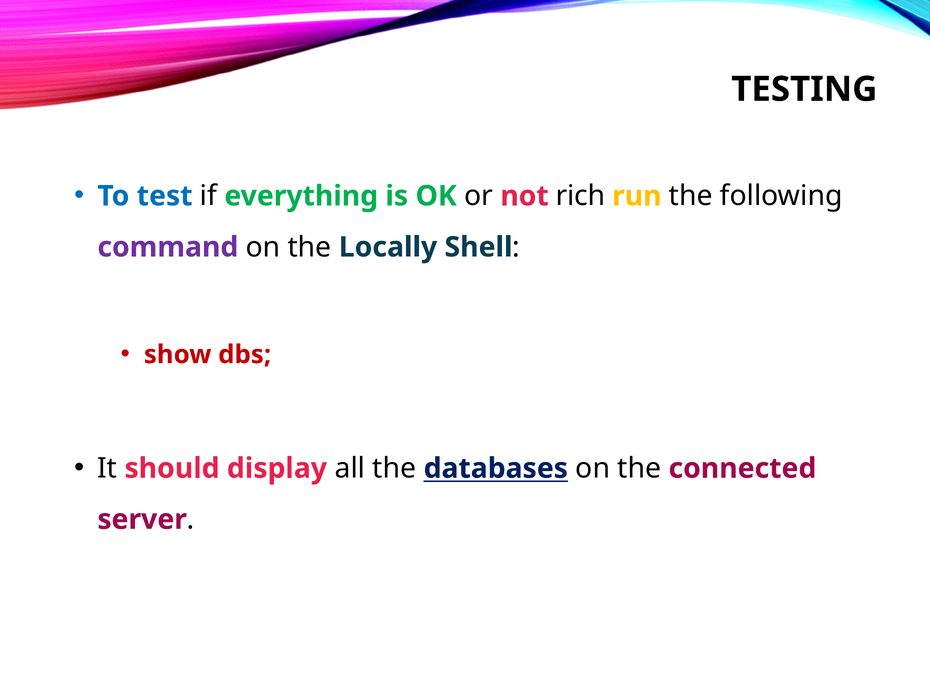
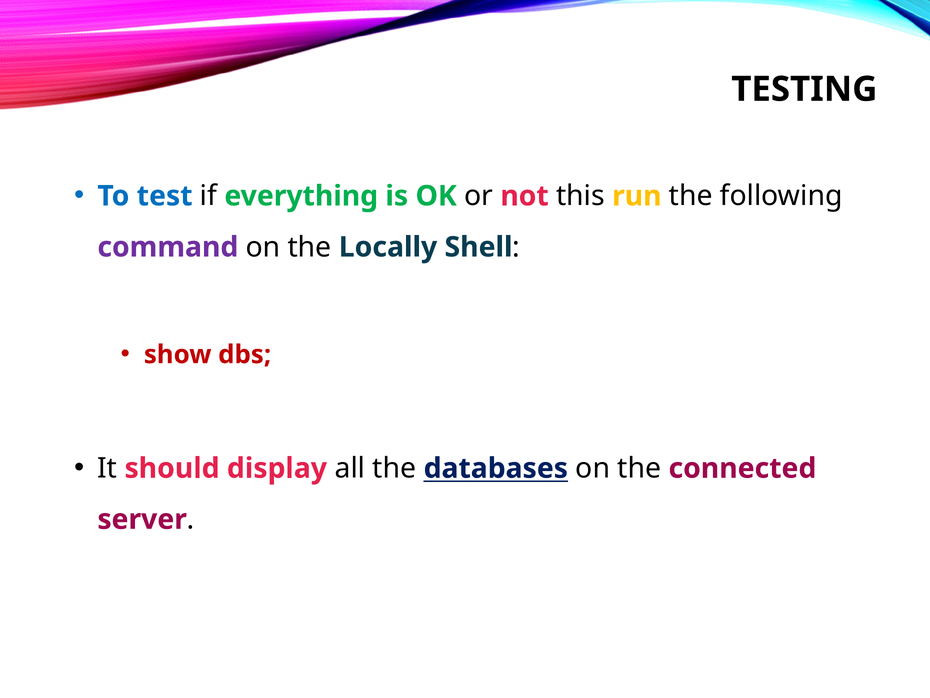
rich: rich -> this (580, 196)
